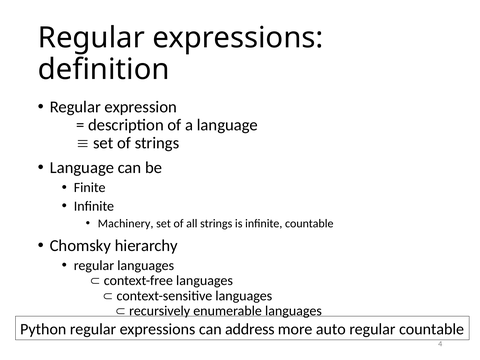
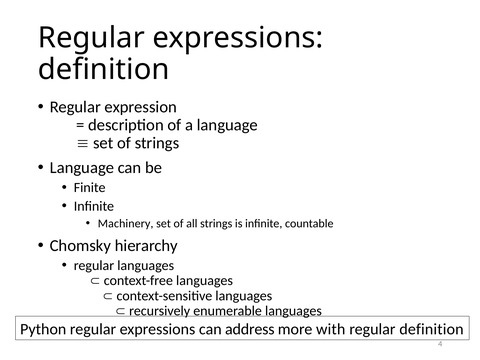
auto: auto -> with (331, 329)
regular countable: countable -> definition (431, 329)
